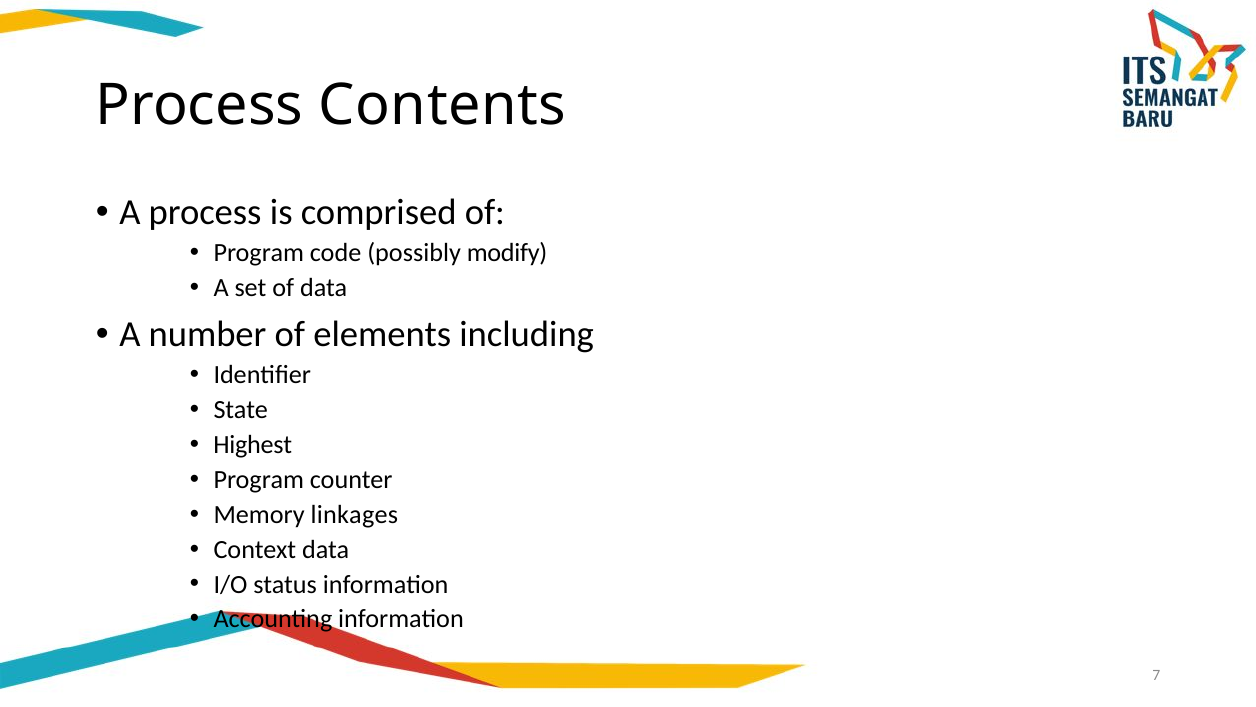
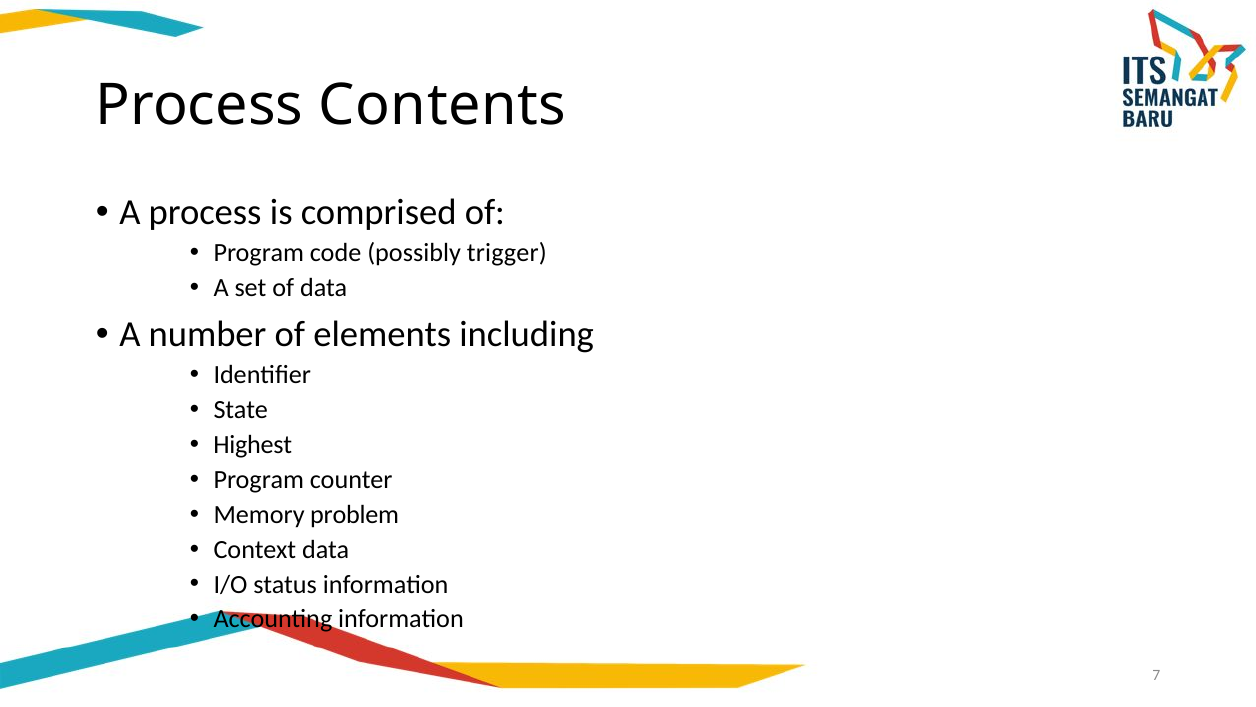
modify: modify -> trigger (507, 253)
linkages: linkages -> problem (355, 514)
